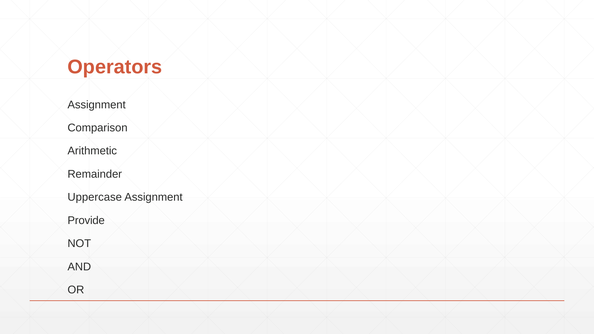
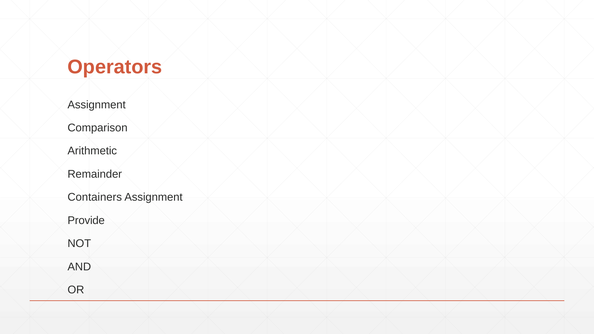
Uppercase: Uppercase -> Containers (95, 197)
